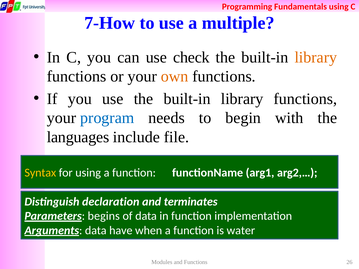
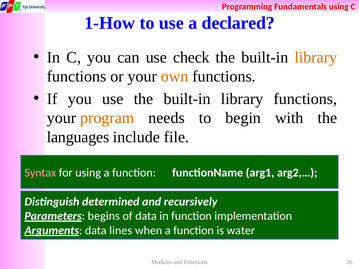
7-How: 7-How -> 1-How (110, 23)
multiple: multiple -> declared (238, 23)
program colour: blue -> orange (107, 118)
Syntax colour: yellow -> pink (40, 173)
declaration: declaration -> determined (111, 202)
terminates: terminates -> recursively (191, 202)
have: have -> lines (121, 231)
